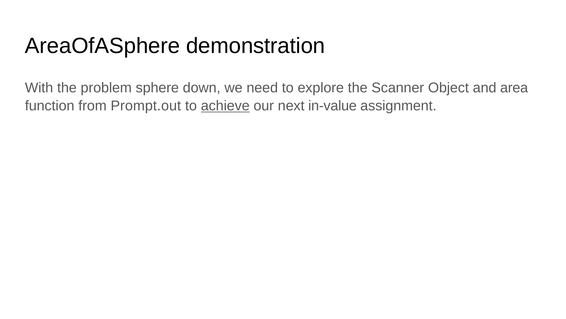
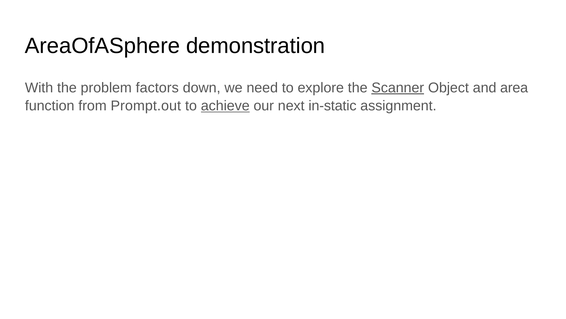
sphere: sphere -> factors (157, 88)
Scanner underline: none -> present (398, 88)
in-value: in-value -> in-static (332, 106)
